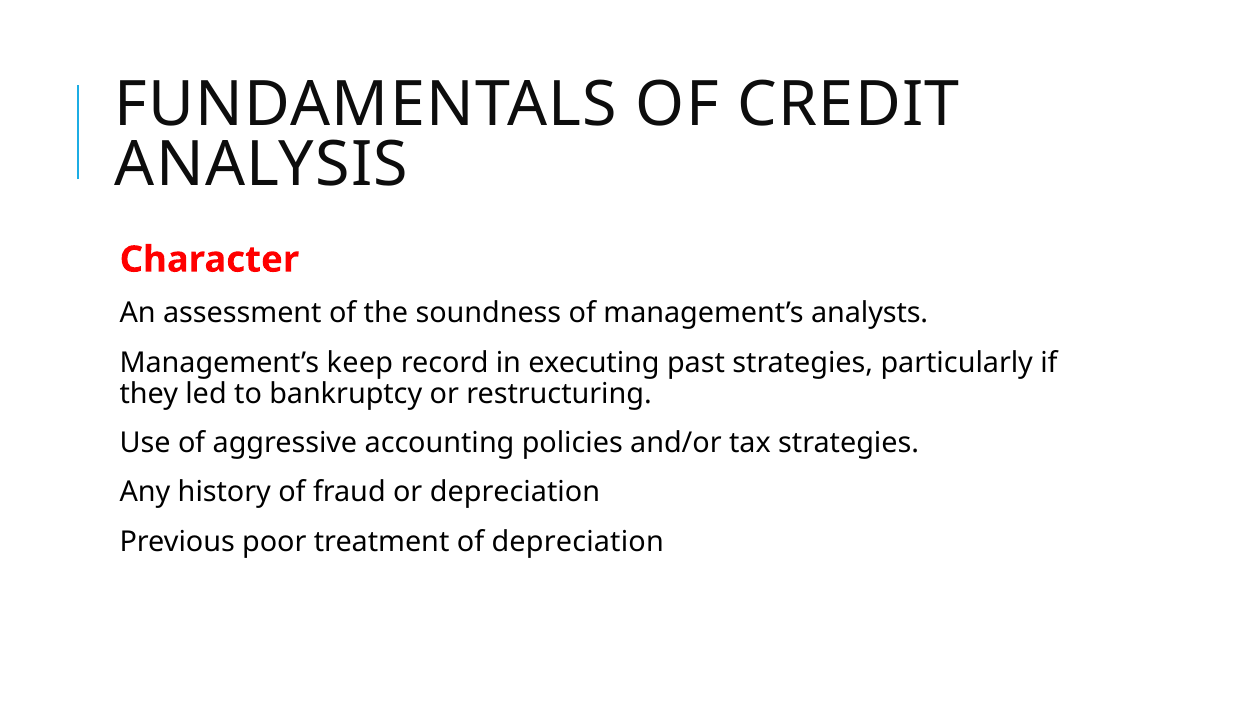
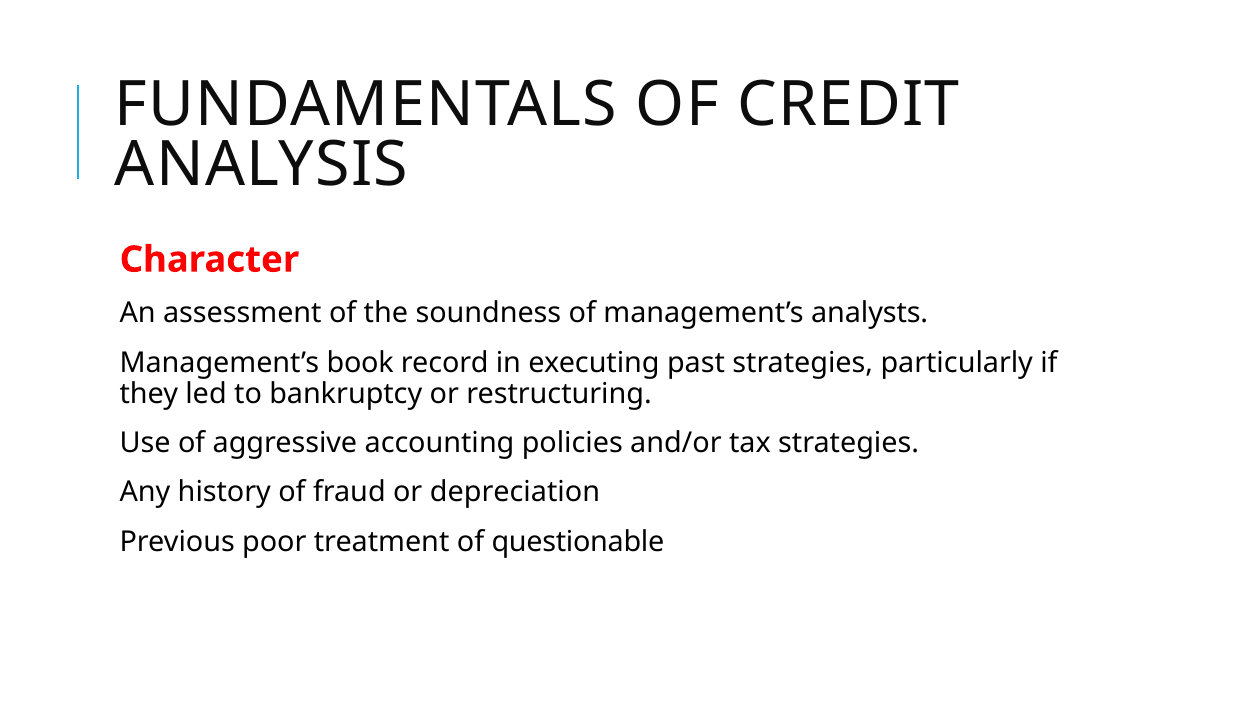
keep: keep -> book (360, 363)
of depreciation: depreciation -> questionable (578, 542)
